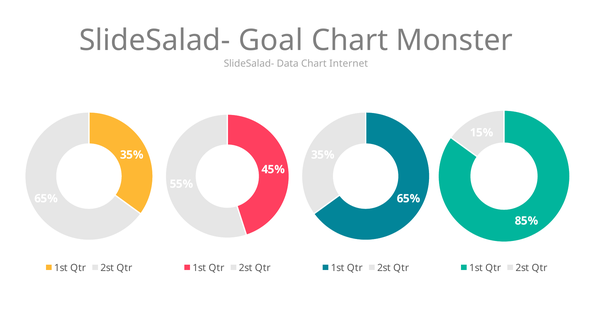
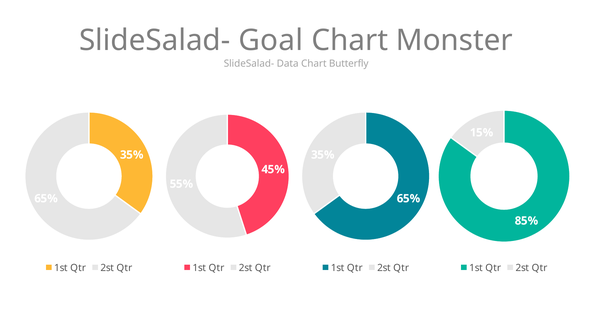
Internet: Internet -> Butterfly (349, 64)
